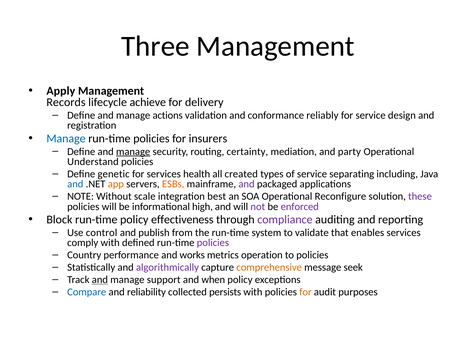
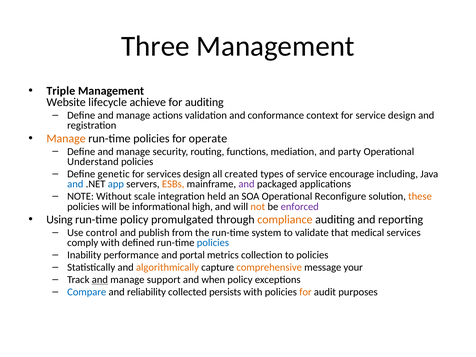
Apply: Apply -> Triple (61, 91)
Records: Records -> Website (66, 102)
for delivery: delivery -> auditing (204, 102)
reliably: reliably -> context (323, 115)
Manage colour: blue -> orange (66, 139)
insurers: insurers -> operate (208, 139)
manage underline: present -> none (133, 152)
certainty: certainty -> functions (248, 152)
services health: health -> design (197, 174)
separating: separating -> encourage (352, 174)
app colour: orange -> blue (116, 184)
best: best -> held (217, 196)
these colour: purple -> orange (420, 196)
not colour: purple -> orange (258, 207)
Block: Block -> Using (59, 220)
effectiveness: effectiveness -> promulgated (182, 220)
compliance colour: purple -> orange (285, 220)
enables: enables -> medical (368, 233)
policies colour: purple -> blue (213, 243)
Country: Country -> Inability (84, 255)
works: works -> portal (192, 255)
operation: operation -> collection (262, 255)
algorithmically colour: purple -> orange (167, 267)
seek: seek -> your (353, 267)
